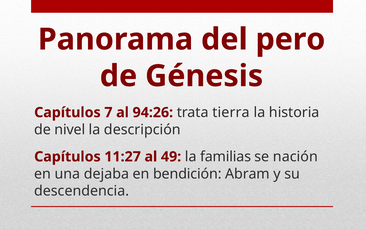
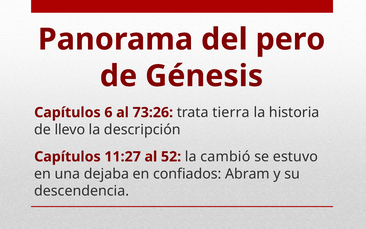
7: 7 -> 6 (108, 112)
94:26: 94:26 -> 73:26 (153, 112)
nivel: nivel -> llevo (70, 129)
49: 49 -> 52 (171, 157)
familias: familias -> cambió (225, 157)
nación: nación -> estuvo (295, 157)
bendición: bendición -> confiados (187, 174)
